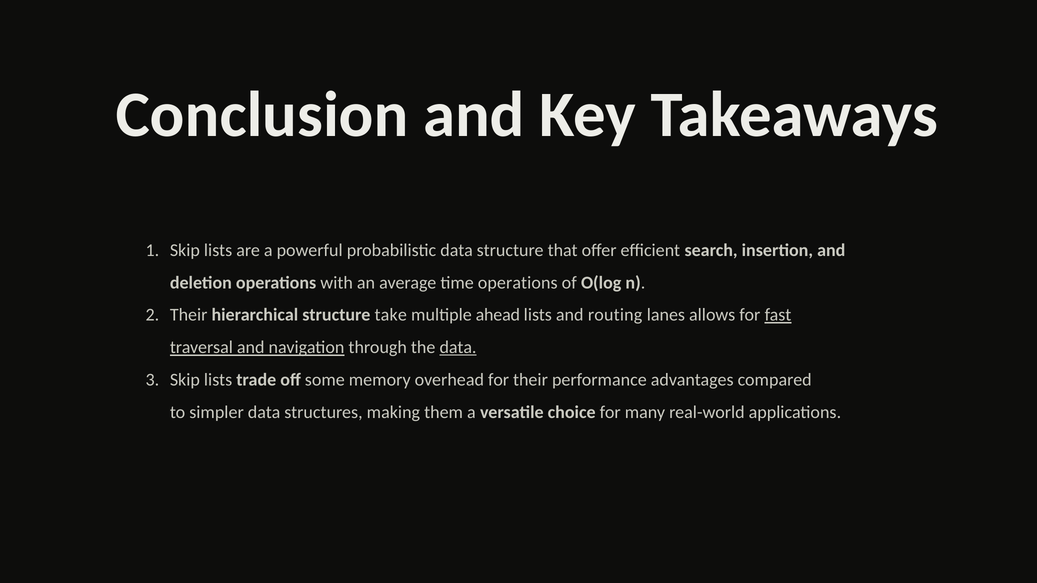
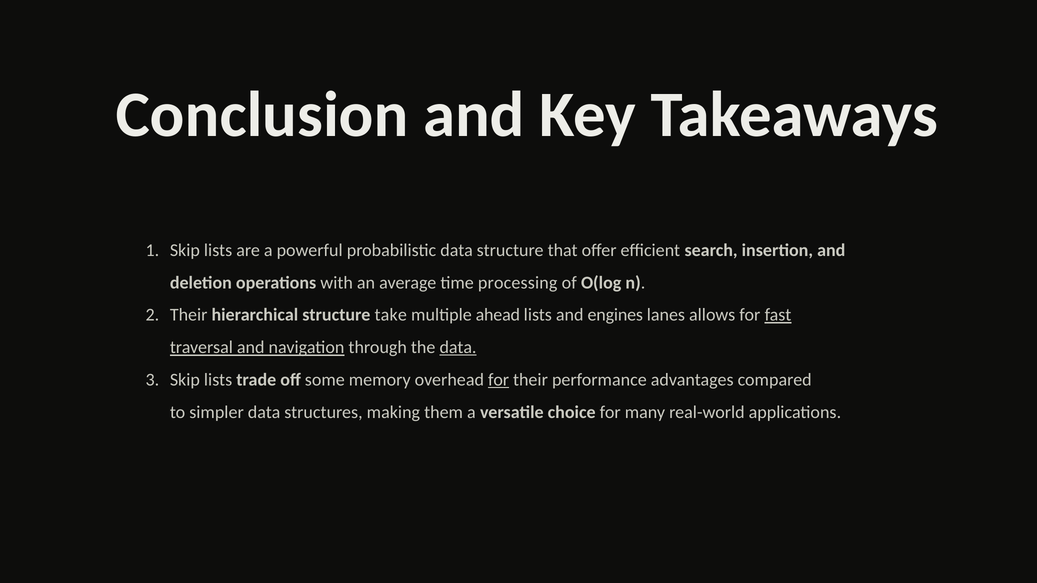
time operations: operations -> processing (518, 283)
routing: routing -> engines (615, 315)
for underline: none -> present (499, 380)
